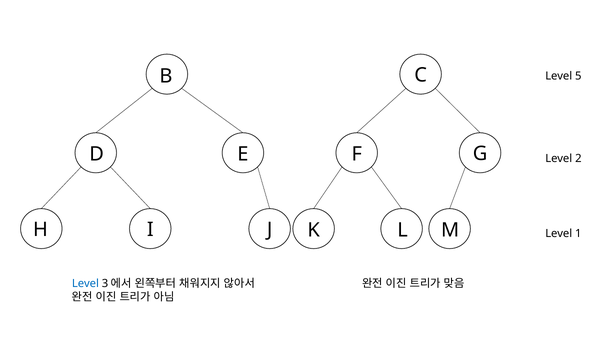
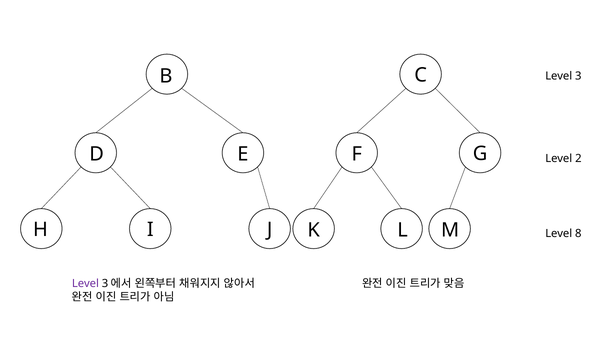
5: 5 -> 3 (578, 76)
1: 1 -> 8 (578, 234)
Level colour: blue -> purple (85, 284)
